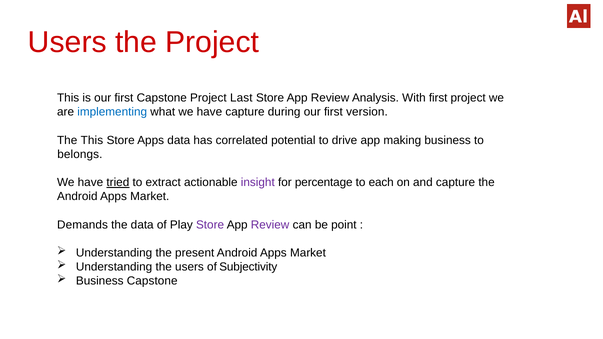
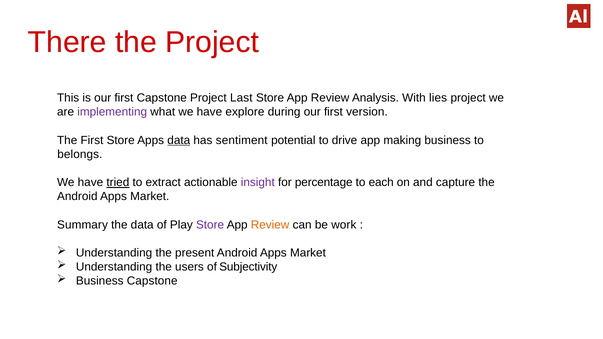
Users: Users -> There (67, 42)
With first: first -> lies (438, 98)
implementing colour: blue -> purple (112, 112)
have capture: capture -> explore (245, 112)
The This: This -> First (92, 140)
data underline: none -> present (179, 140)
correlated: correlated -> sentiment (242, 140)
Demands: Demands -> Summary (82, 225)
Review colour: purple -> orange (270, 225)
point: point -> work (344, 225)
